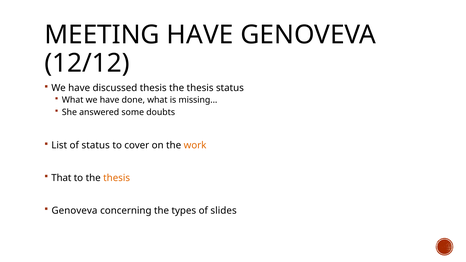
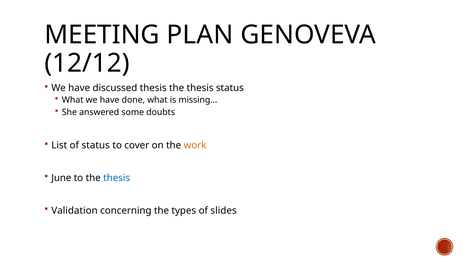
MEETING HAVE: HAVE -> PLAN (200, 35)
That: That -> June (61, 178)
thesis colour: orange -> blue (117, 178)
Genoveva: Genoveva -> Validation (74, 211)
